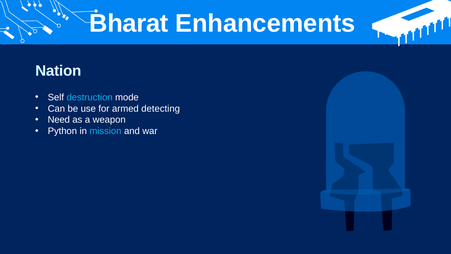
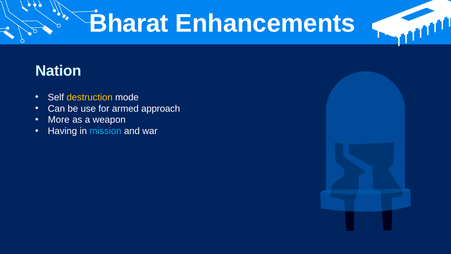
destruction colour: light blue -> yellow (90, 97)
detecting: detecting -> approach (161, 108)
Need: Need -> More (59, 120)
Python: Python -> Having (62, 131)
